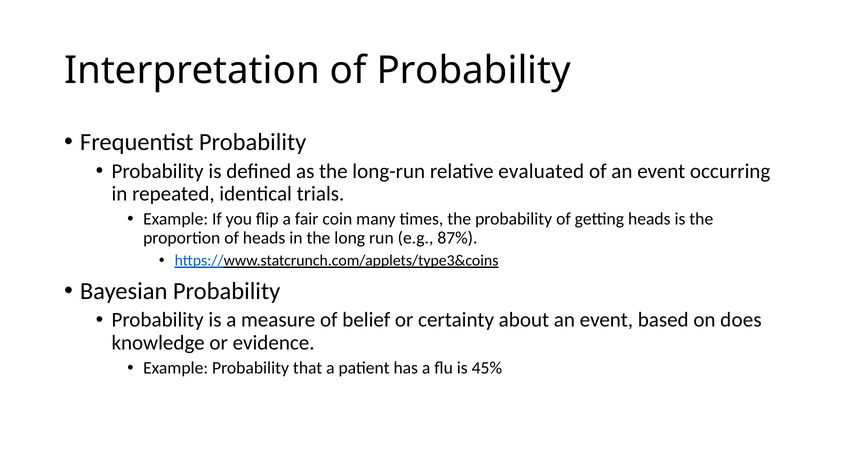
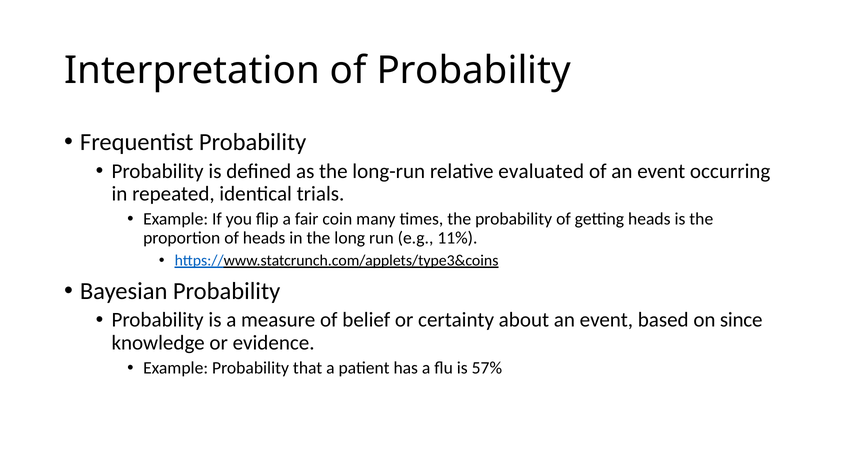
87%: 87% -> 11% (457, 238)
does: does -> since (741, 320)
45%: 45% -> 57% (487, 368)
